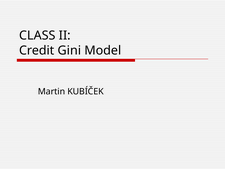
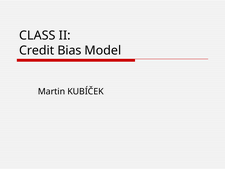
Gini: Gini -> Bias (69, 50)
